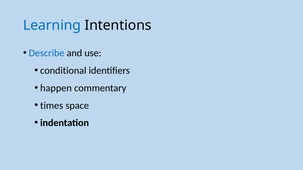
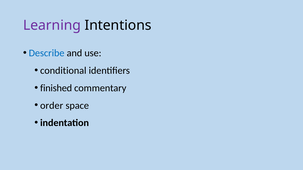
Learning colour: blue -> purple (52, 25)
happen: happen -> finished (56, 88)
times: times -> order (52, 106)
